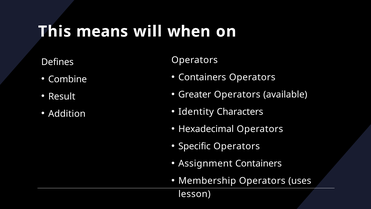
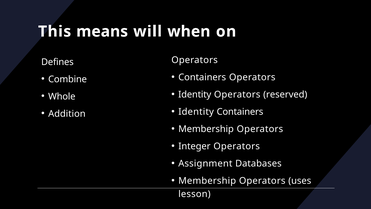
Greater: Greater -> Identity (195, 94)
available: available -> reserved (285, 94)
Result: Result -> Whole (62, 96)
Identity Characters: Characters -> Containers (240, 112)
Hexadecimal: Hexadecimal -> Membership (206, 129)
Specific: Specific -> Integer (194, 146)
Assignment Containers: Containers -> Databases (258, 163)
